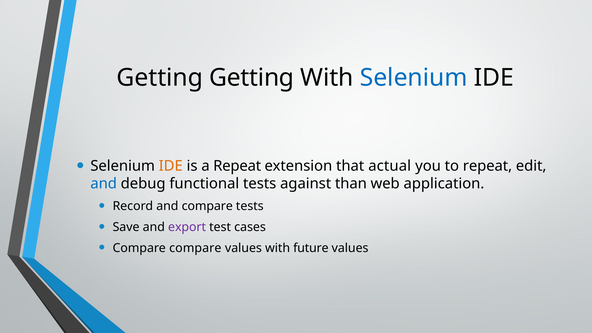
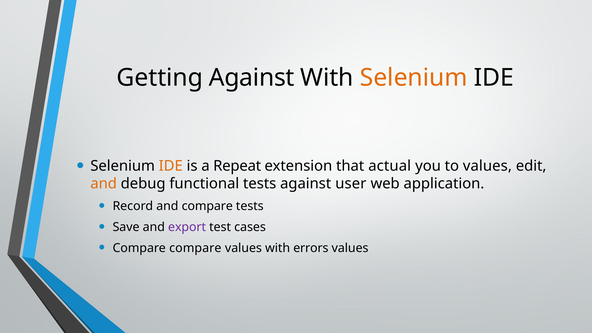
Getting Getting: Getting -> Against (252, 78)
Selenium colour: blue -> orange (414, 78)
to repeat: repeat -> values (487, 166)
and colour: blue -> orange (104, 184)
than: than -> user (351, 184)
future: future -> errors (311, 248)
